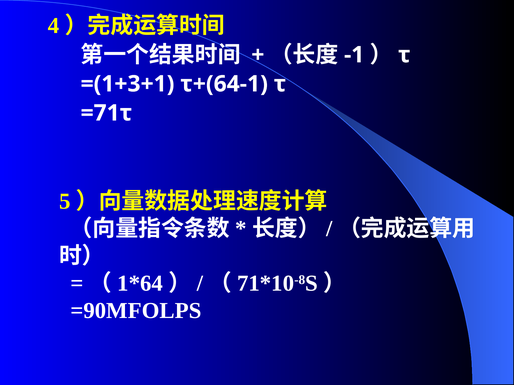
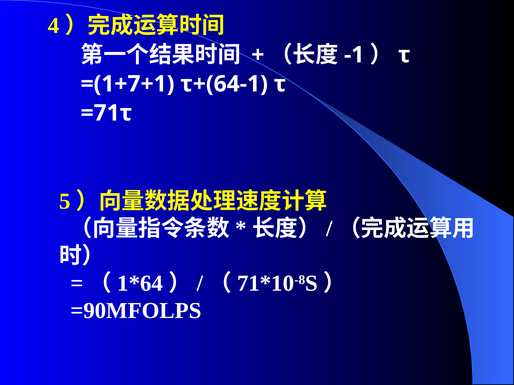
=(1+3+1: =(1+3+1 -> =(1+7+1 (127, 84)
